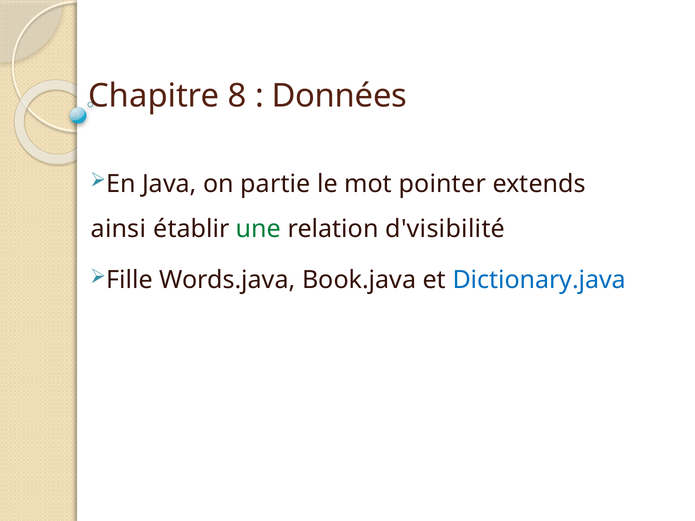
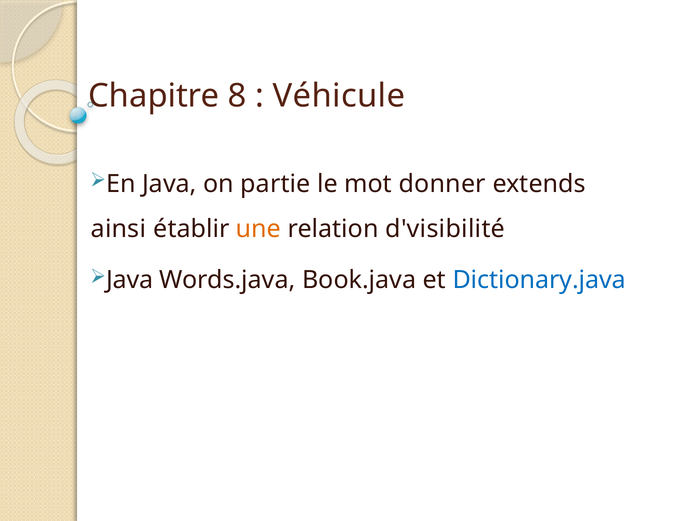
Données: Données -> Véhicule (339, 96)
pointer: pointer -> donner (442, 184)
une colour: green -> orange (259, 229)
Fille: Fille -> Java (130, 280)
